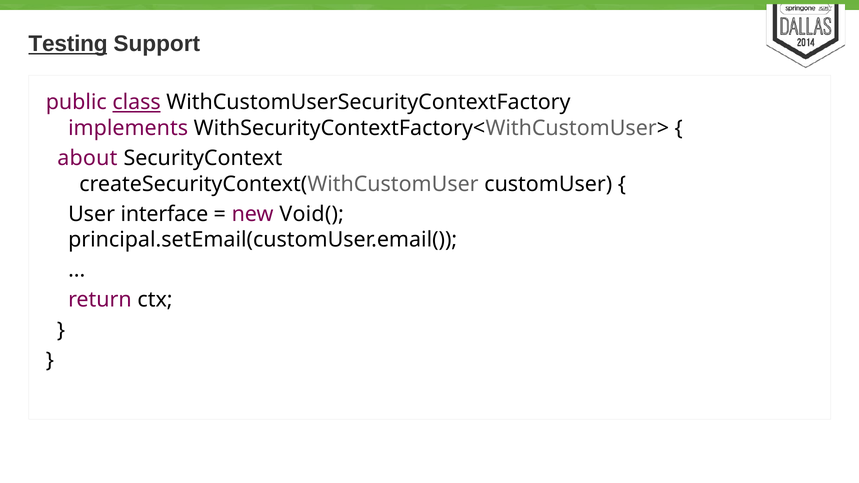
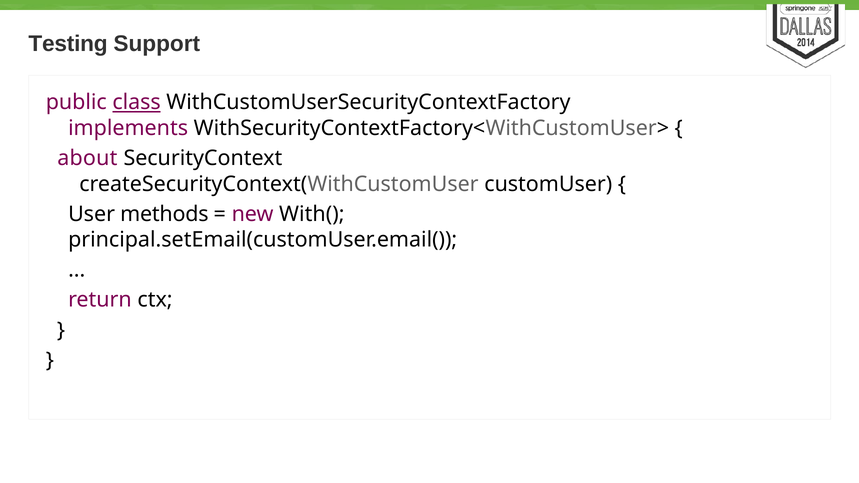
Testing underline: present -> none (68, 44)
interface: interface -> methods (164, 214)
Void(: Void( -> With( (312, 214)
